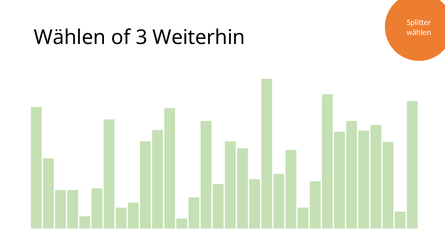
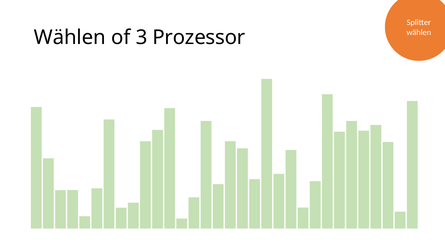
Weiterhin: Weiterhin -> Prozessor (199, 37)
